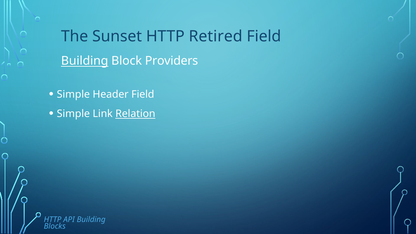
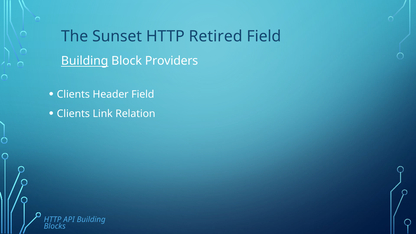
Simple: Simple -> Clients (73, 94)
Simple: Simple -> Clients (73, 114)
Relation underline: present -> none (135, 114)
